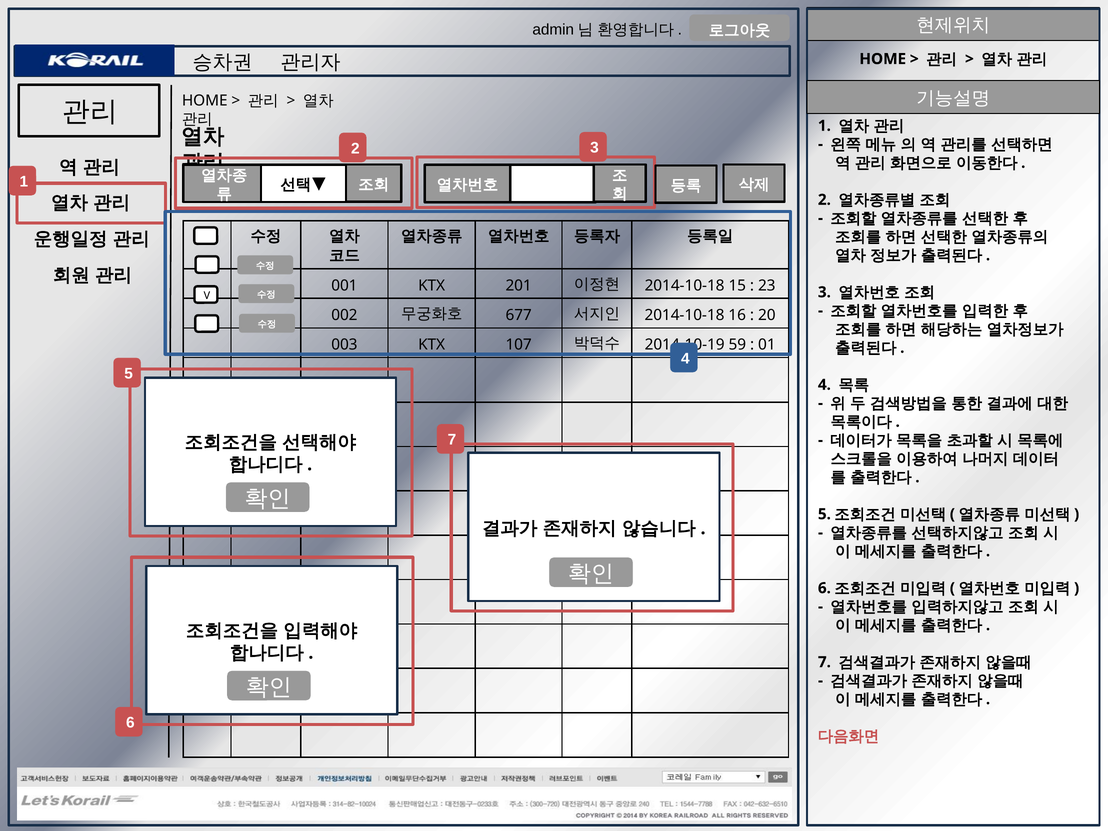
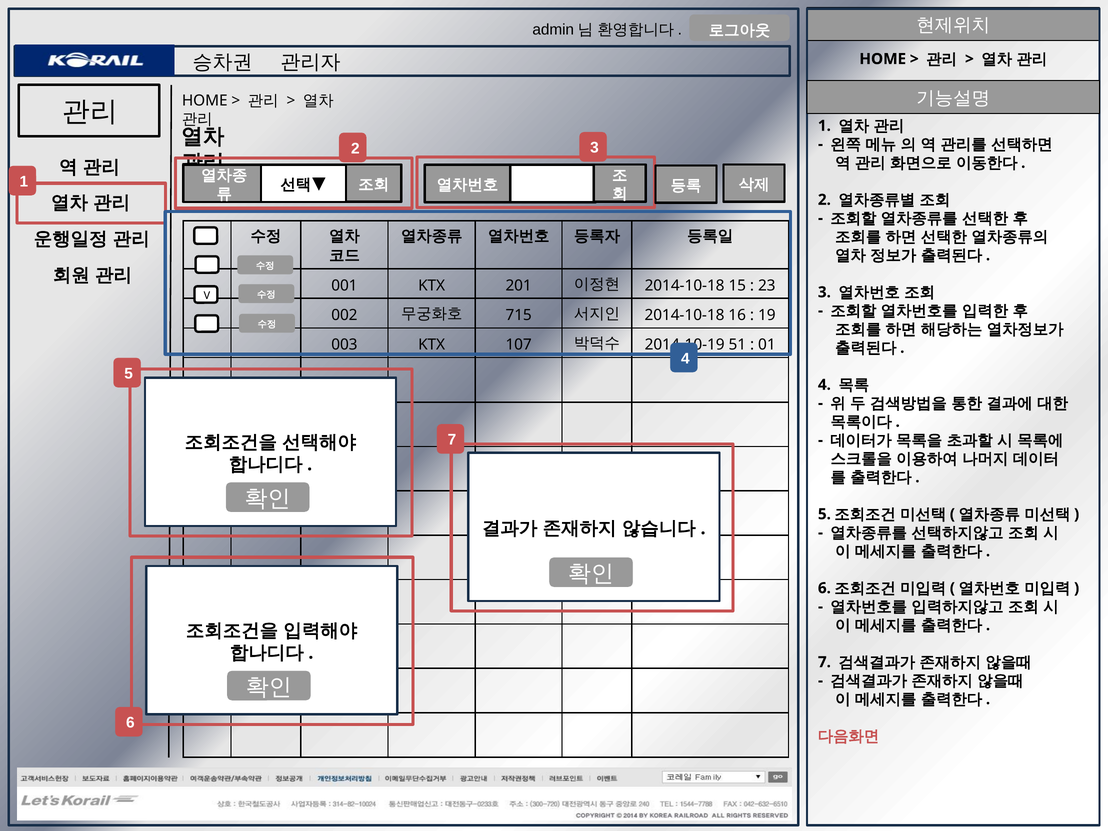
677: 677 -> 715 (519, 315)
20: 20 -> 19 (767, 315)
59: 59 -> 51 (737, 345)
